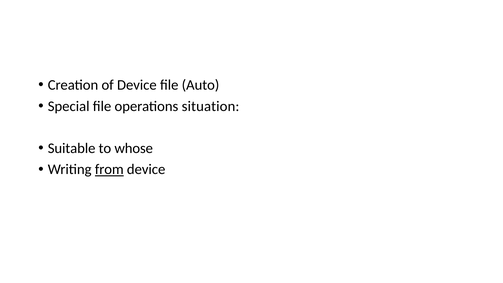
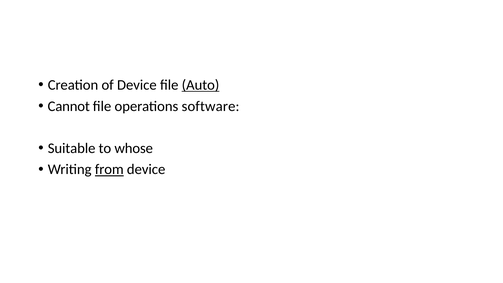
Auto underline: none -> present (201, 85)
Special: Special -> Cannot (69, 106)
situation: situation -> software (211, 106)
